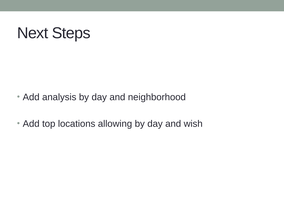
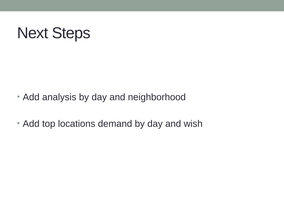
allowing: allowing -> demand (115, 124)
